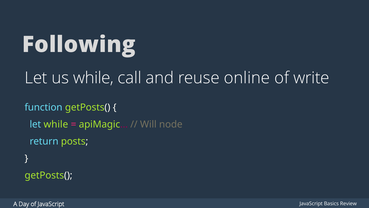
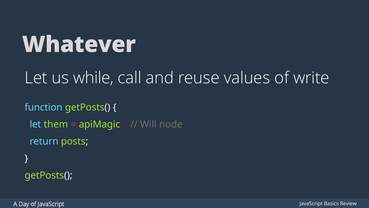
Following: Following -> Whatever (79, 45)
online: online -> values (247, 78)
let while: while -> them (56, 124)
